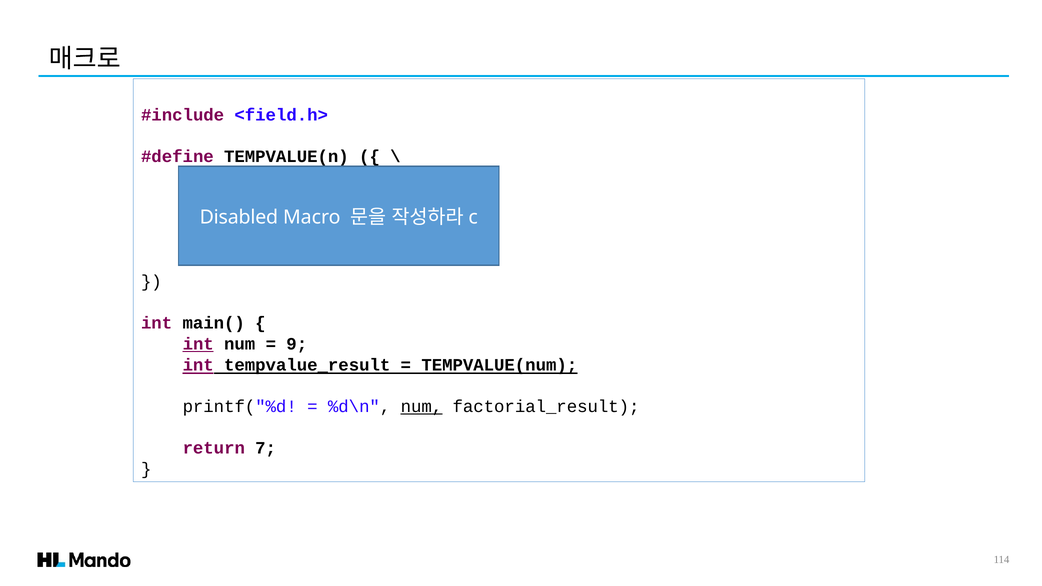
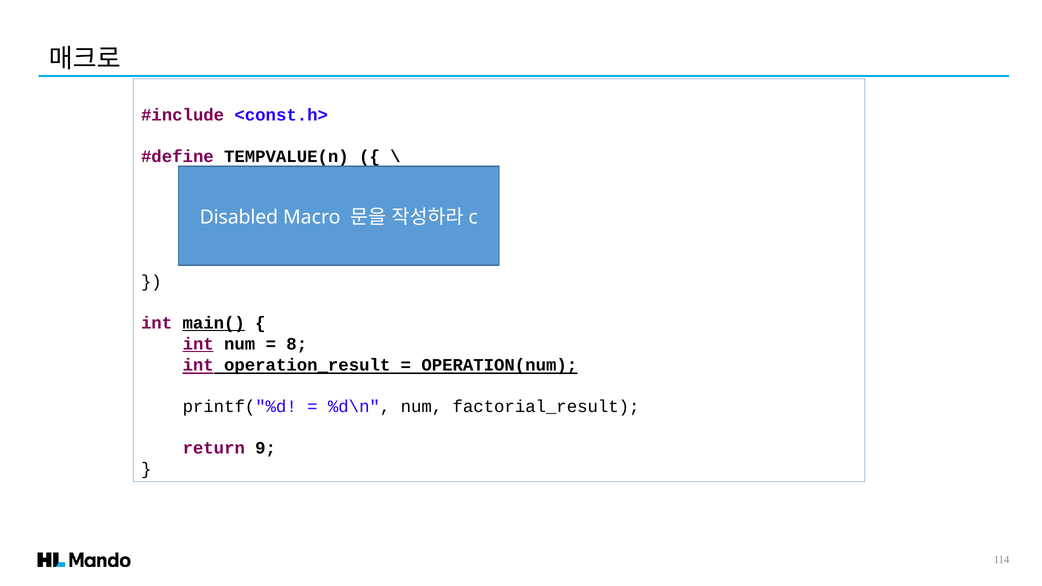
<field.h>: <field.h> -> <const.h> (281, 115)
main( underline: none -> present (214, 323)
9: 9 -> 8 (297, 344)
tempvalue_result: tempvalue_result -> operation_result (307, 365)
TEMPVALUE(num: TEMPVALUE(num -> OPERATION(num (499, 365)
num underline: present -> none (421, 407)
7: 7 -> 9 (266, 448)
